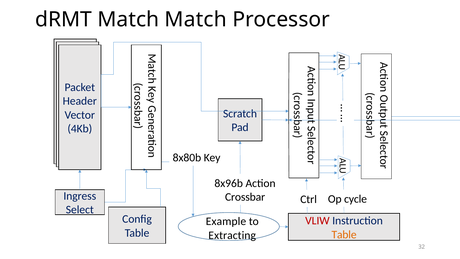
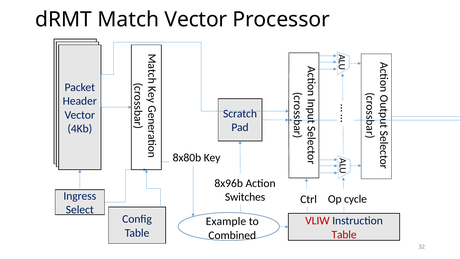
Match Match: Match -> Vector (196, 19)
Crossbar: Crossbar -> Switches (245, 197)
Table colour: orange -> red (344, 234)
Extracting: Extracting -> Combined (232, 235)
